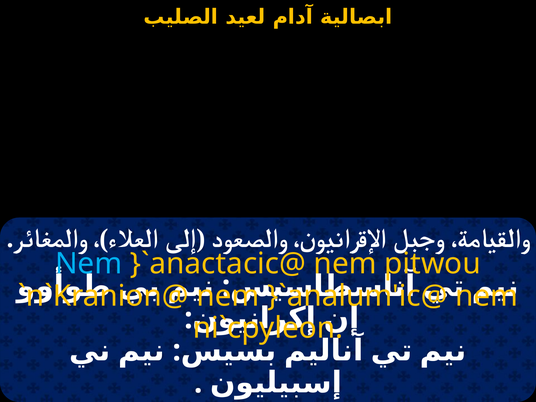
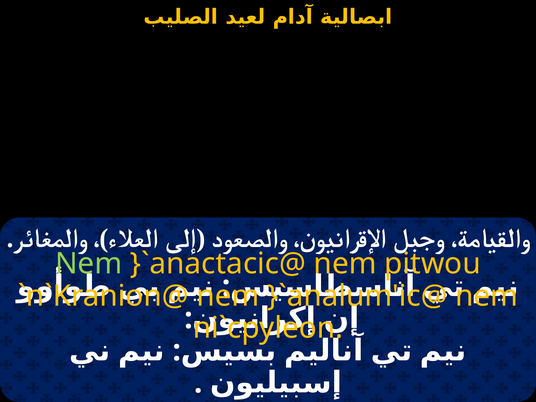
Nem colour: light blue -> light green (89, 264)
